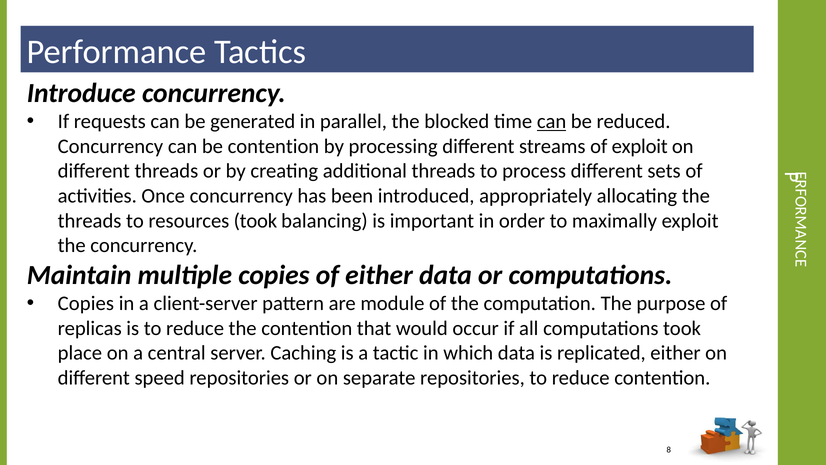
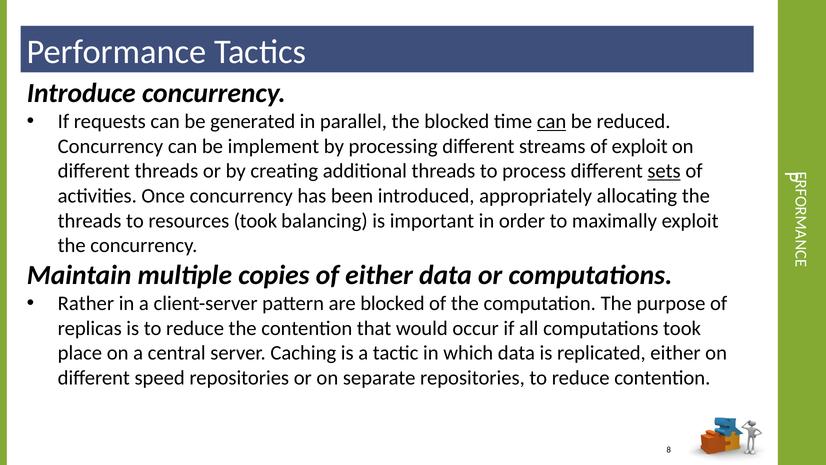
be contention: contention -> implement (273, 146)
sets underline: none -> present (664, 171)
Copies: Copies -> Rather (86, 303)
are module: module -> blocked (392, 303)
